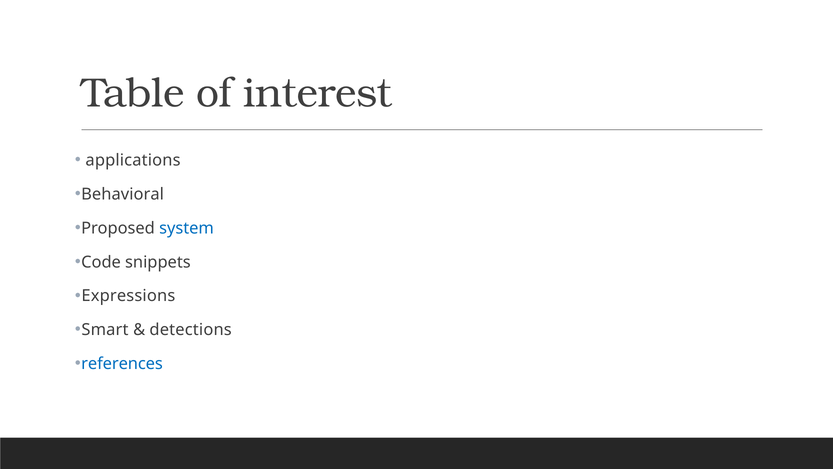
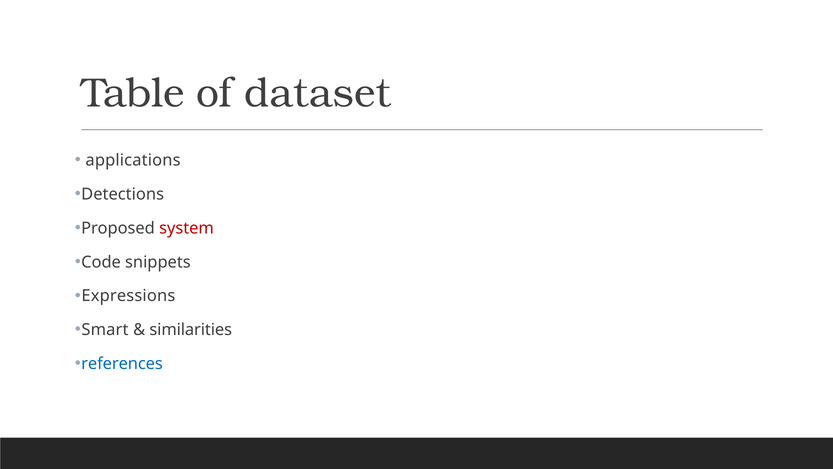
interest: interest -> dataset (318, 93)
Behavioral: Behavioral -> Detections (123, 194)
system colour: blue -> red (186, 228)
detections: detections -> similarities (191, 330)
